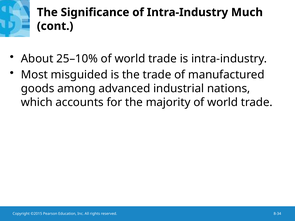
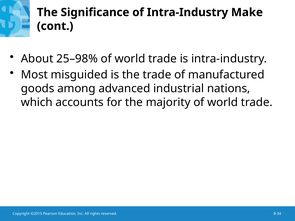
Much: Much -> Make (247, 12)
25–10%: 25–10% -> 25–98% (77, 59)
